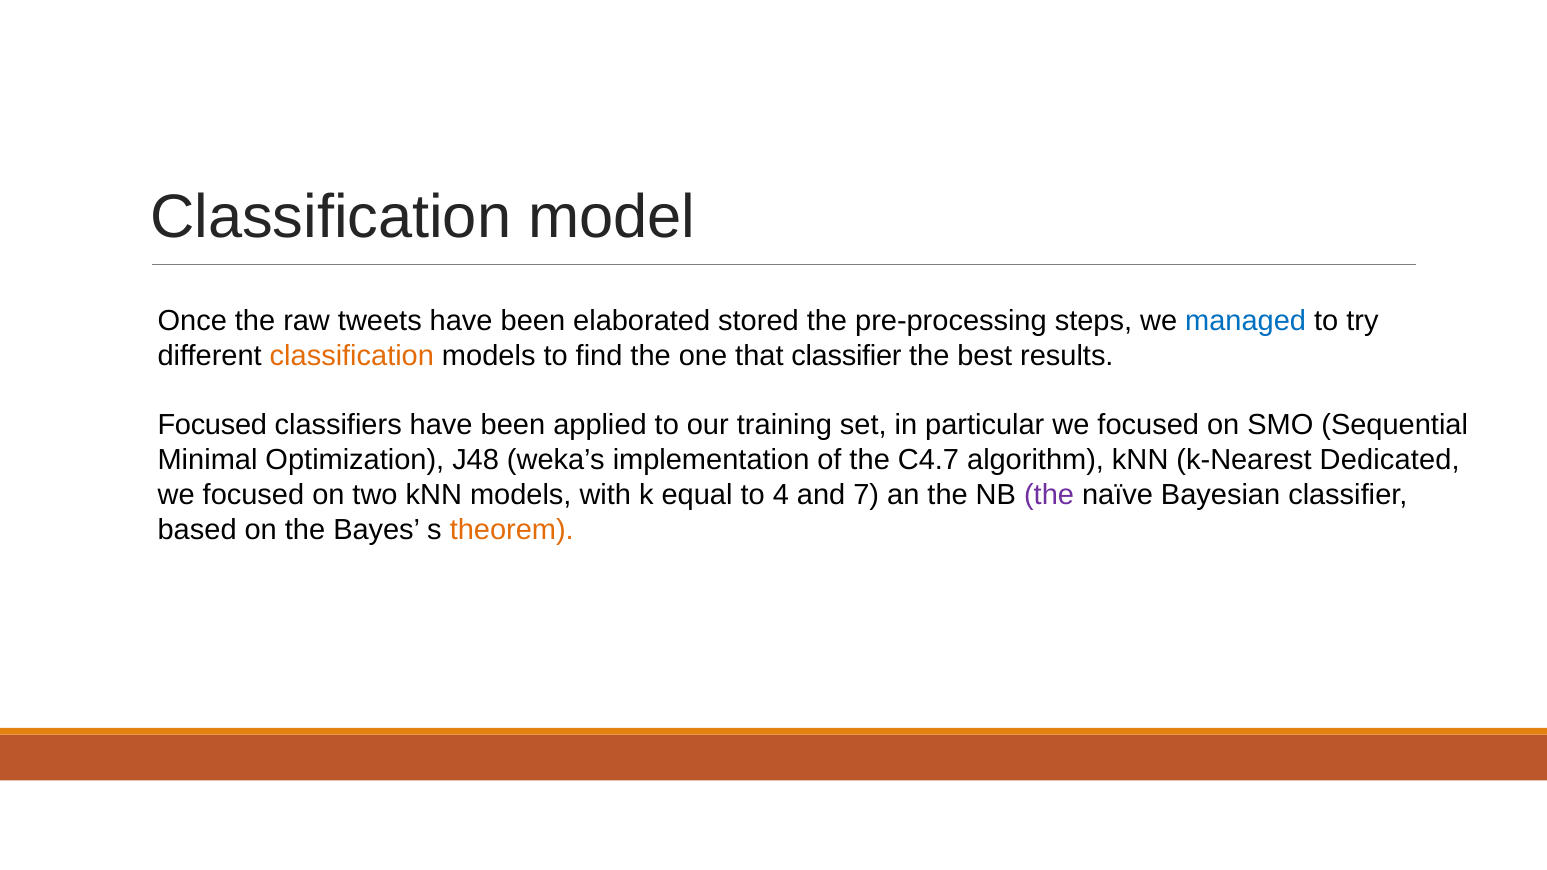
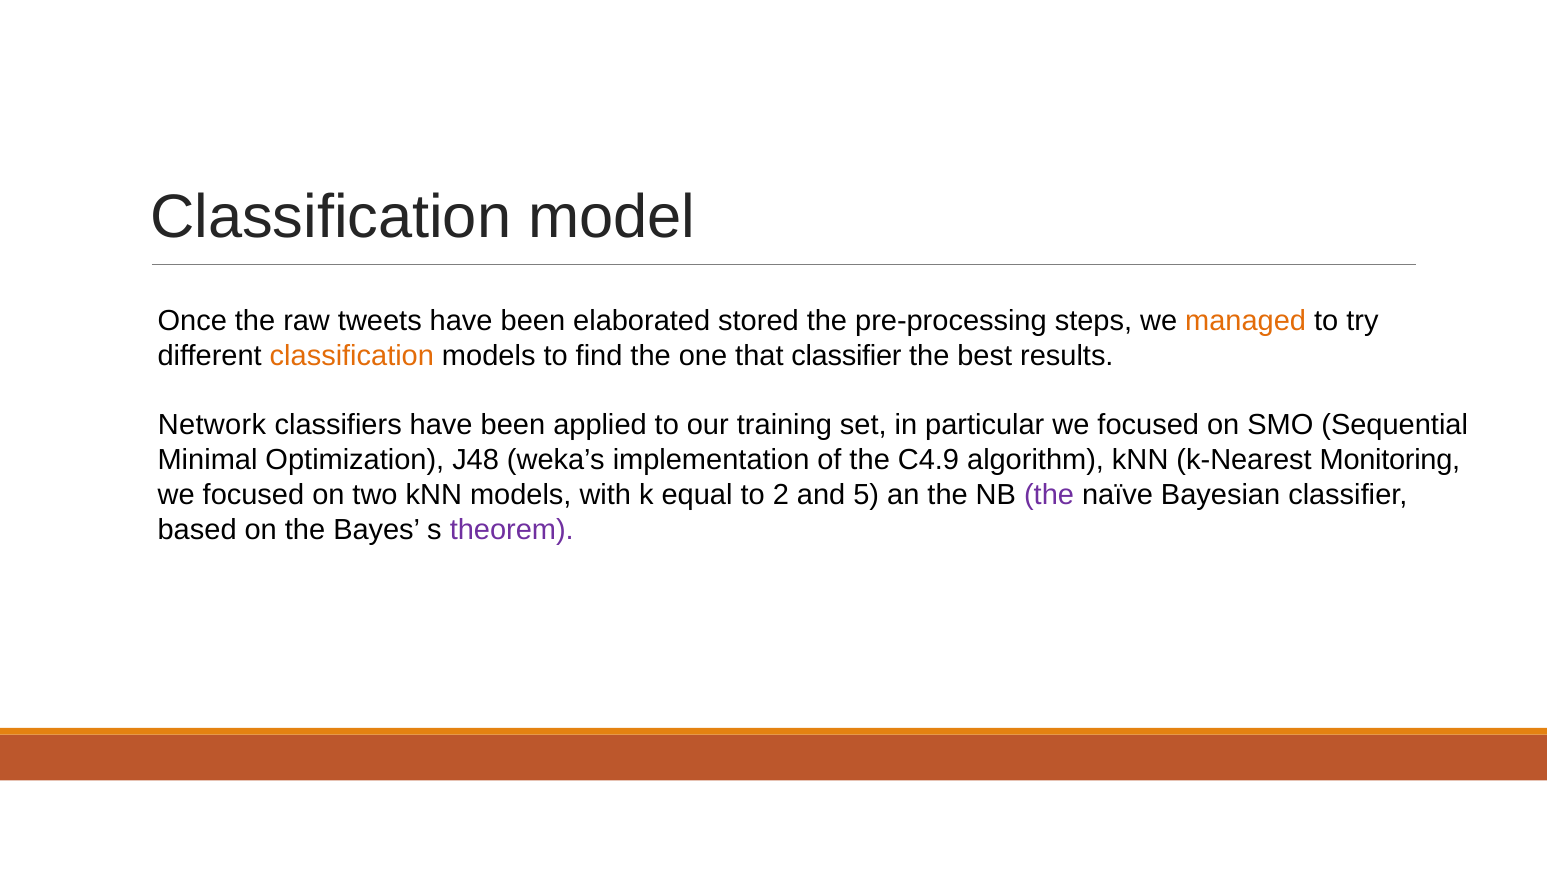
managed colour: blue -> orange (1246, 321)
Focused: Focused -> Network (212, 425)
C4.7: C4.7 -> C4.9 (929, 460)
Dedicated: Dedicated -> Monitoring (1390, 460)
4: 4 -> 2 (781, 495)
7: 7 -> 5 (866, 495)
theorem colour: orange -> purple (512, 530)
